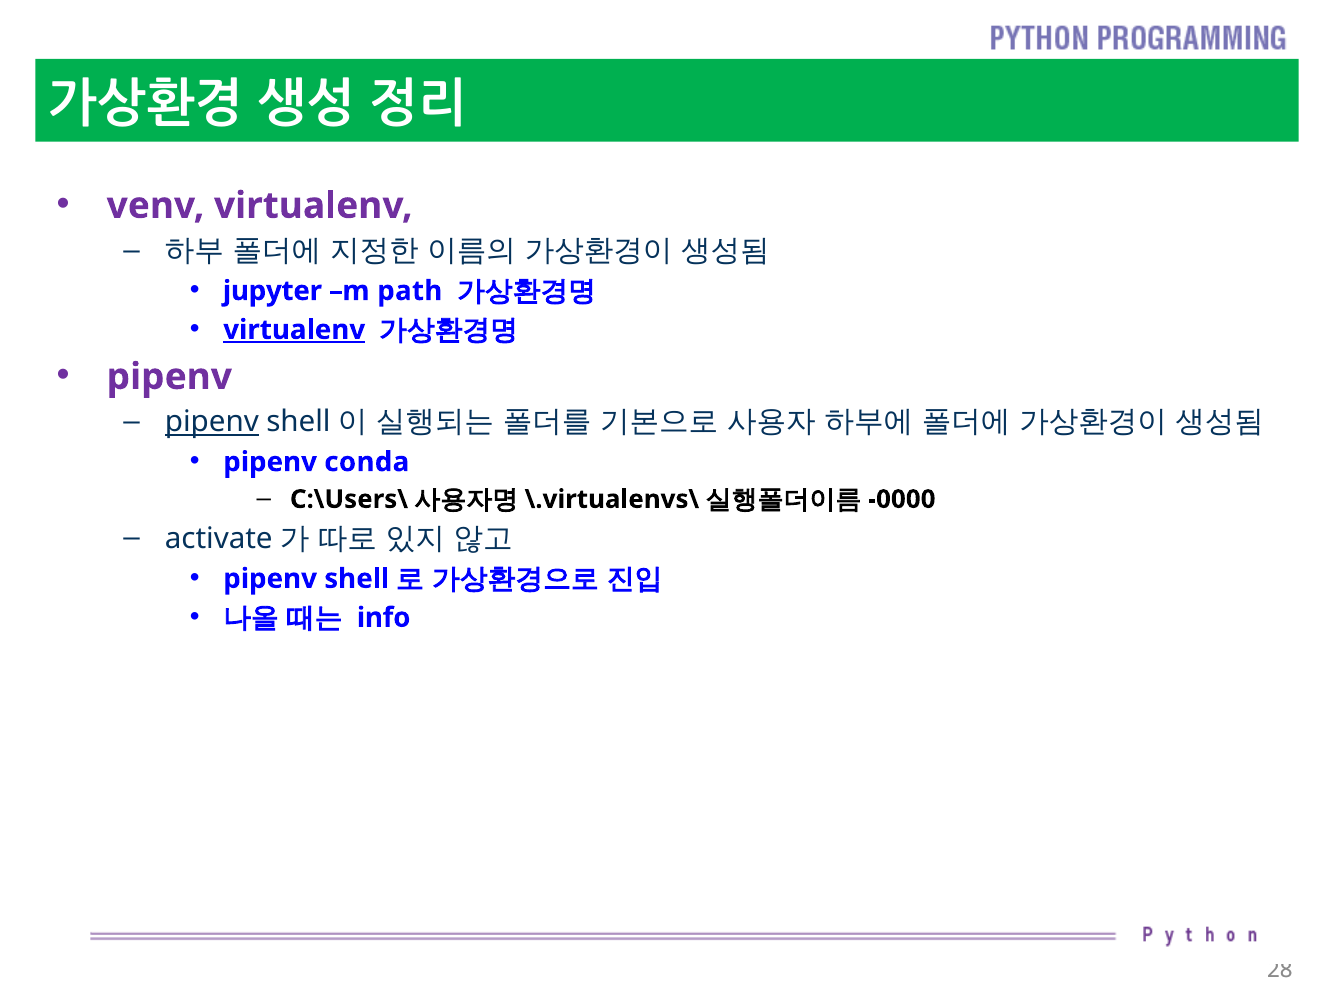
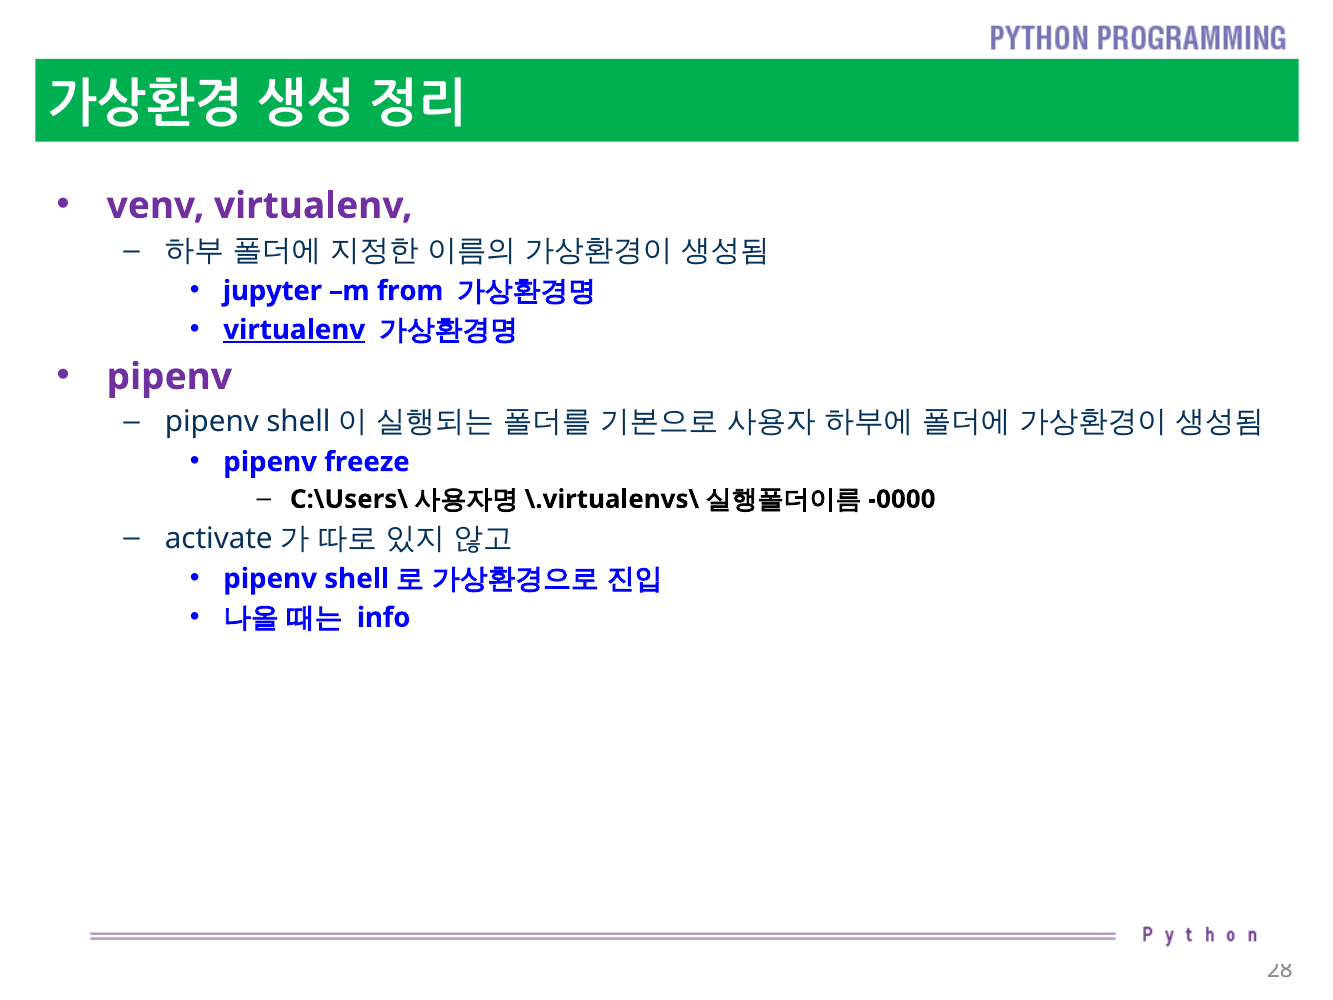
path: path -> from (410, 291)
pipenv underline: present -> none (212, 422)
conda: conda -> freeze (367, 462)
